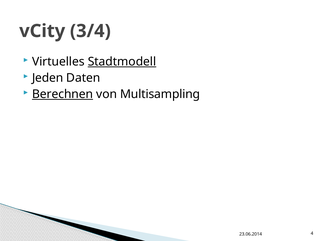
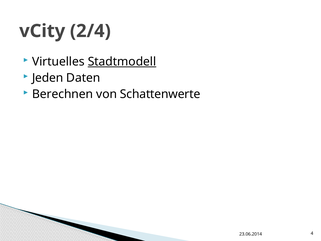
3/4: 3/4 -> 2/4 (90, 31)
Berechnen underline: present -> none (63, 94)
Multisampling: Multisampling -> Schattenwerte (160, 94)
